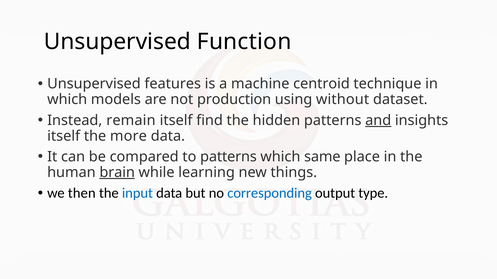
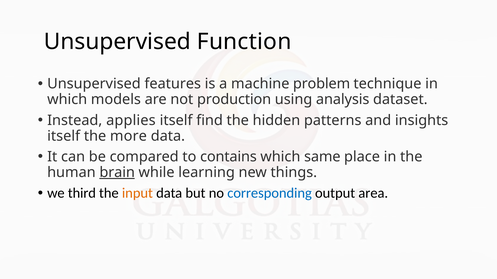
centroid: centroid -> problem (322, 84)
without: without -> analysis (343, 100)
remain: remain -> applies (131, 121)
and underline: present -> none (378, 121)
to patterns: patterns -> contains (228, 157)
then: then -> third (82, 194)
input colour: blue -> orange (137, 194)
type: type -> area (373, 194)
